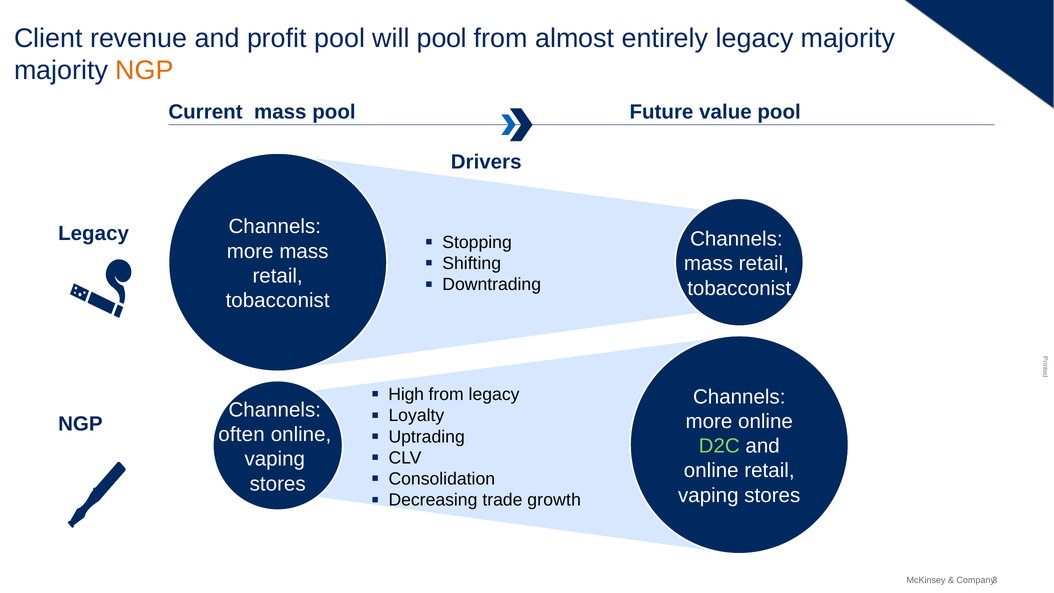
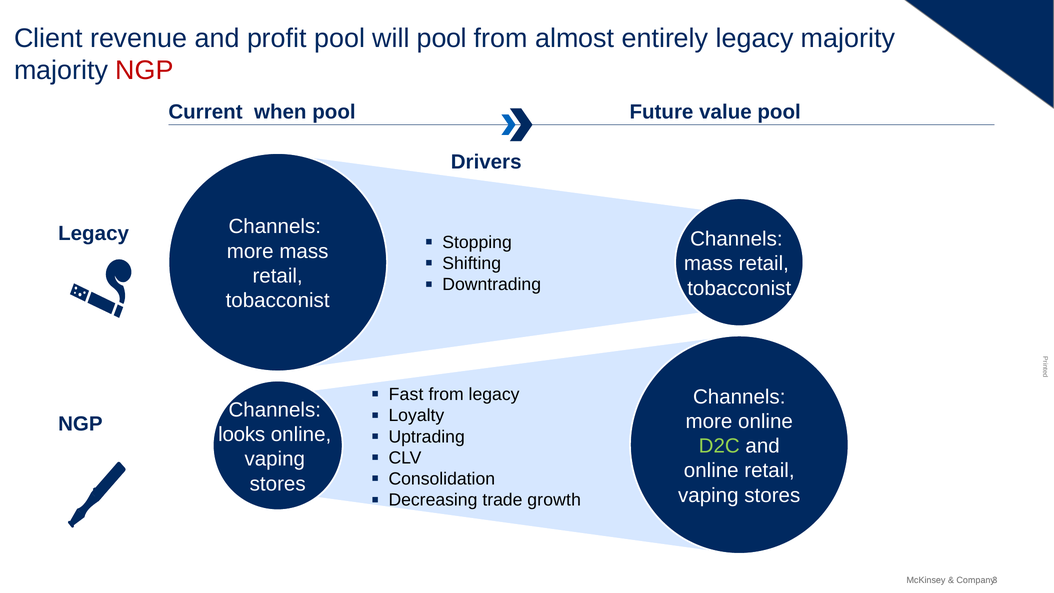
NGP colour: orange -> red (145, 71)
Current mass: mass -> when (280, 112)
High: High -> Fast (406, 394)
often: often -> looks (242, 434)
